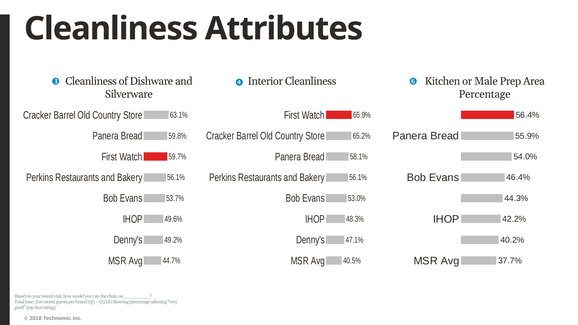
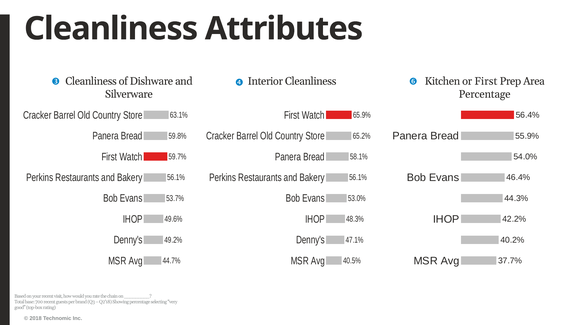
or Male: Male -> First (486, 81)
